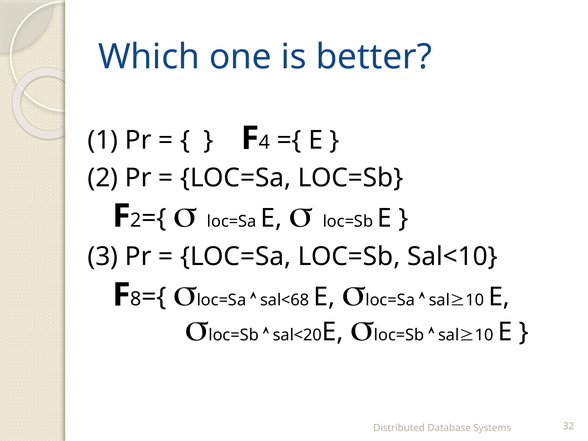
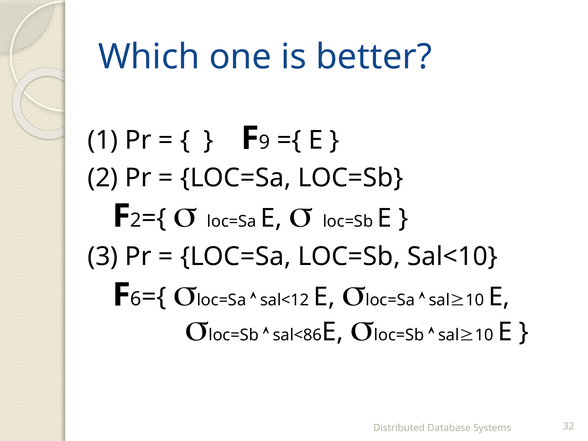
4: 4 -> 9 (264, 142)
8: 8 -> 6 (136, 299)
sal<68: sal<68 -> sal<12 (285, 300)
sal<20: sal<20 -> sal<86 (297, 335)
